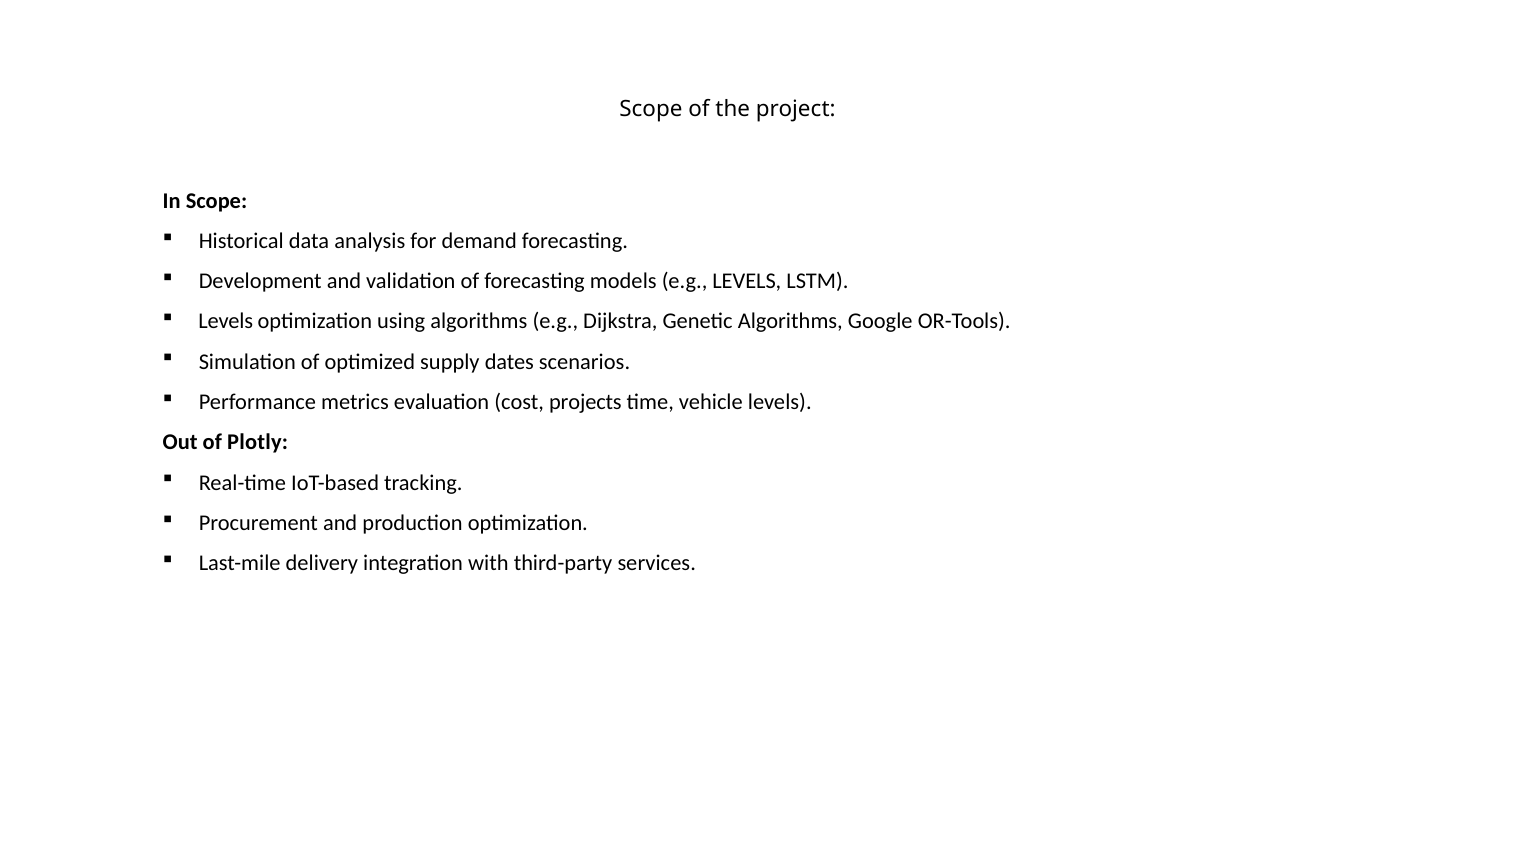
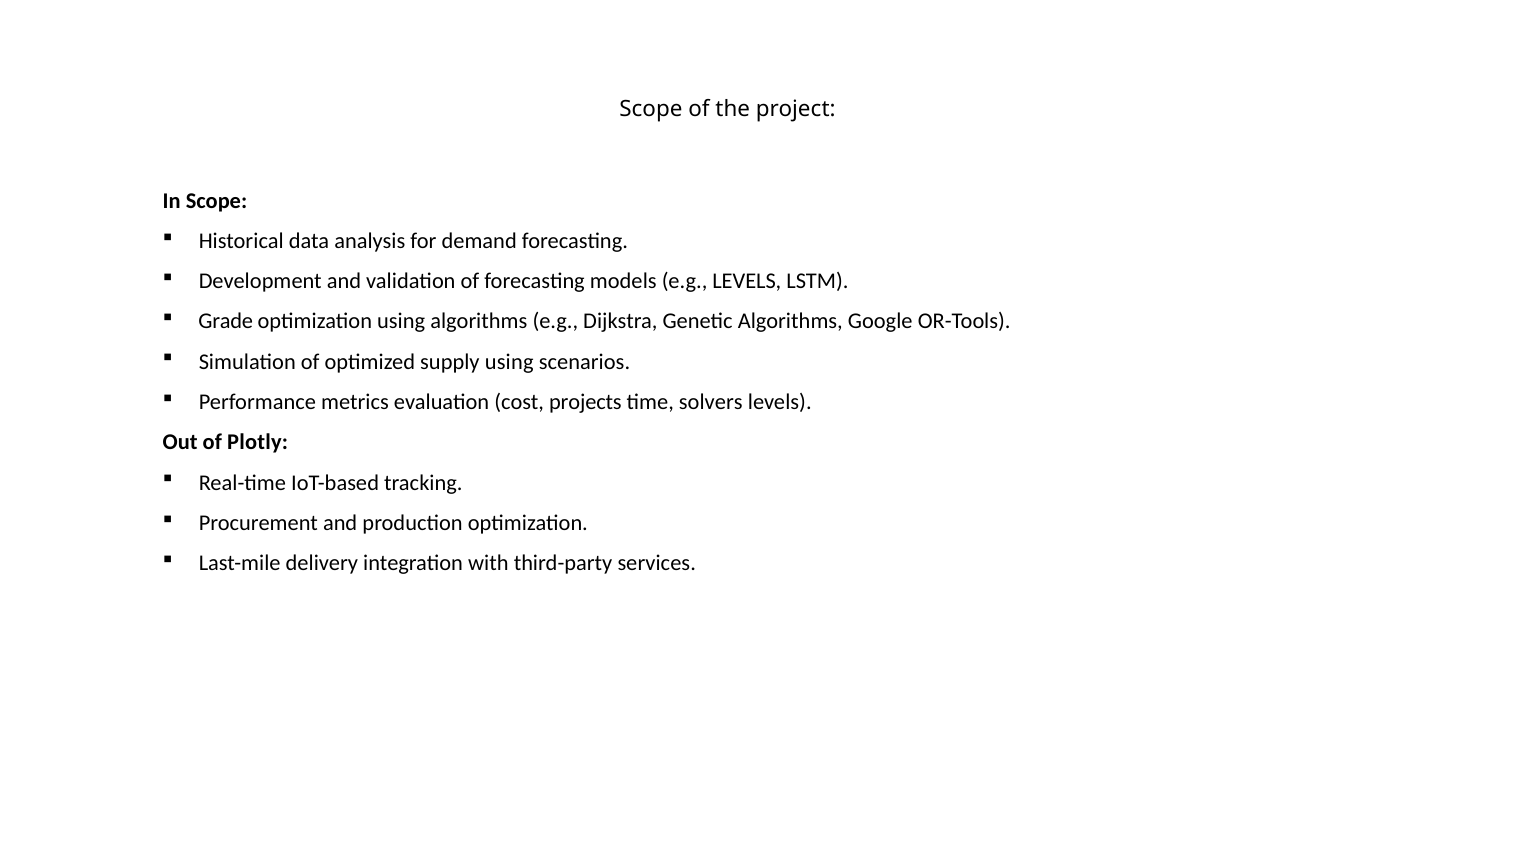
Levels: Levels -> Grade (226, 321)
supply dates: dates -> using (509, 362)
vehicle: vehicle -> solvers (711, 402)
